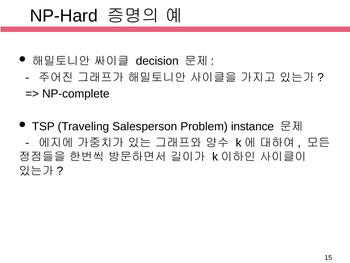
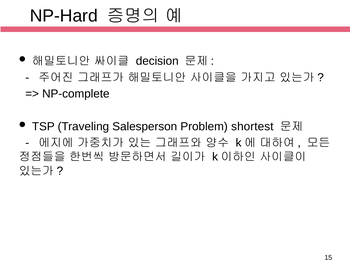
instance: instance -> shortest (252, 126)
